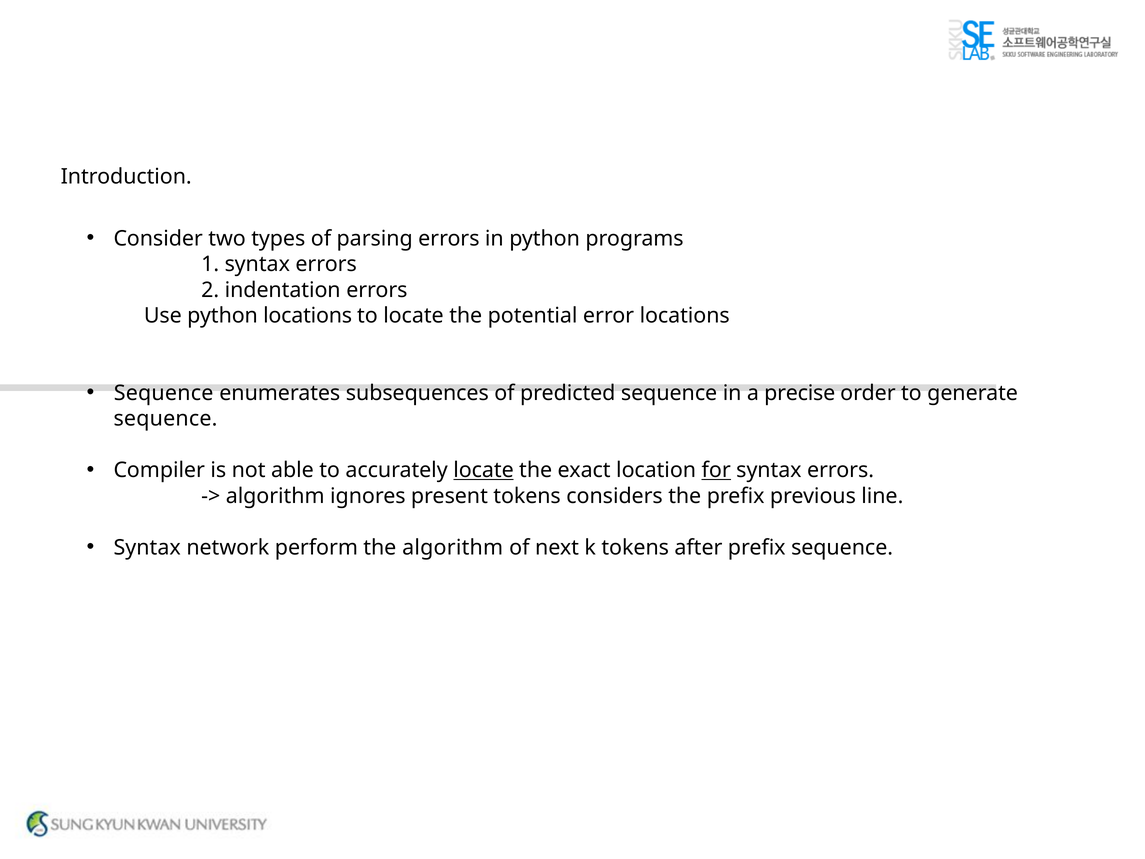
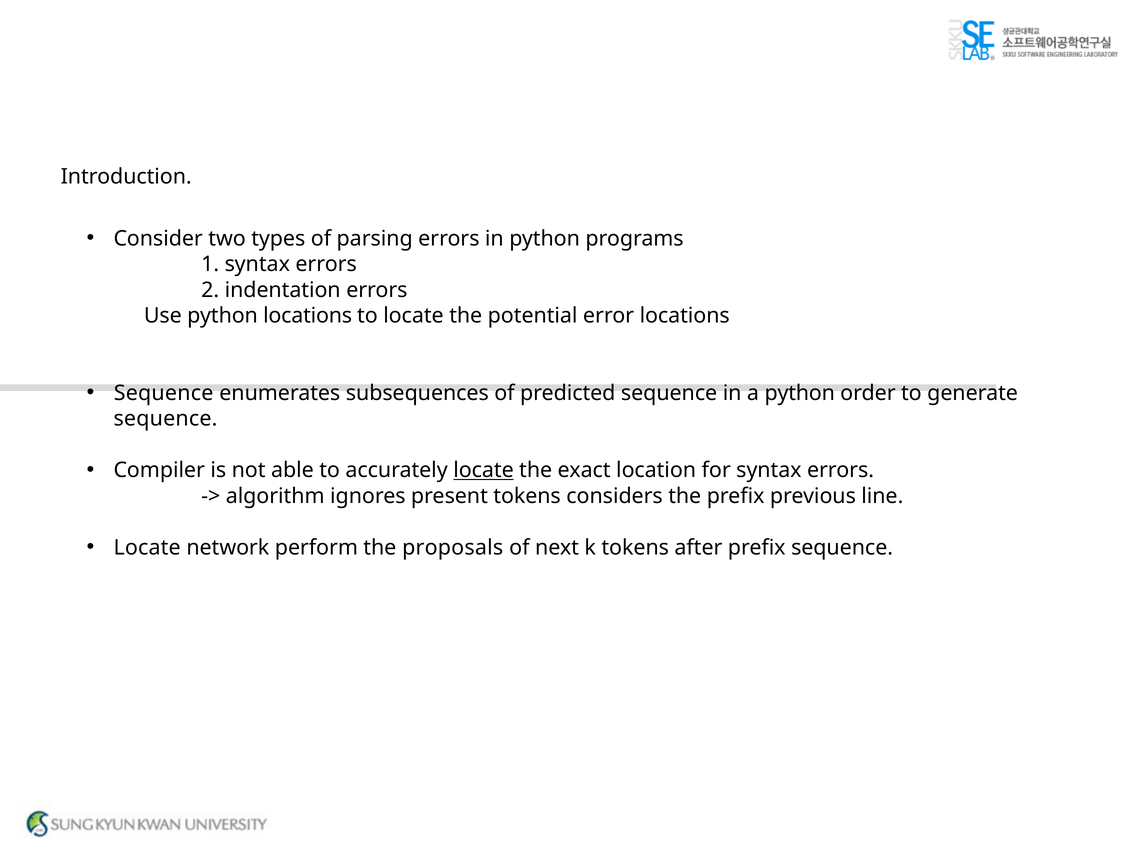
a precise: precise -> python (800, 393)
for underline: present -> none (716, 470)
Syntax: Syntax -> Locate (147, 547)
the algorithm: algorithm -> proposals (453, 547)
